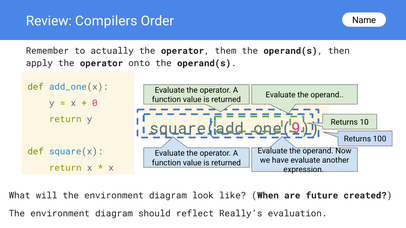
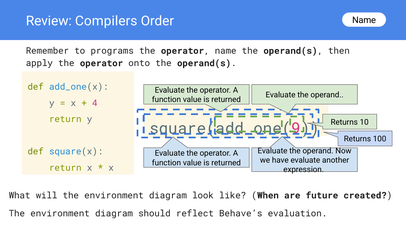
actually: actually -> programs (112, 51)
operator them: them -> name (226, 51)
0: 0 -> 4 (95, 103)
Really’s: Really’s -> Behave’s (241, 214)
